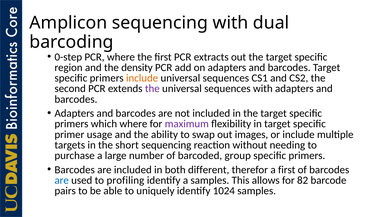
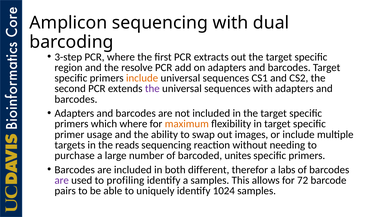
0-step: 0-step -> 3-step (68, 57)
density: density -> resolve (137, 68)
maximum colour: purple -> orange (187, 124)
short: short -> reads (127, 145)
group: group -> unites (238, 156)
a first: first -> labs (287, 170)
are colour: blue -> purple (62, 180)
82: 82 -> 72 (303, 180)
